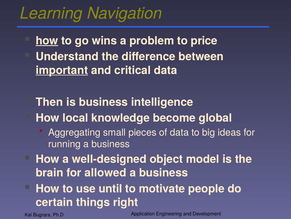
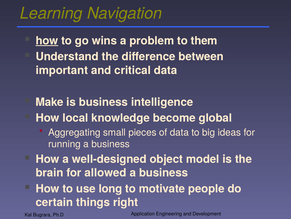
price: price -> them (204, 41)
important underline: present -> none (62, 70)
Then: Then -> Make (49, 102)
until: until -> long (110, 188)
